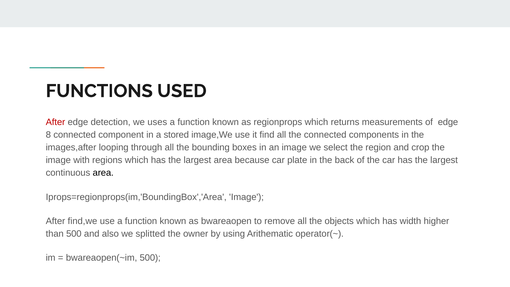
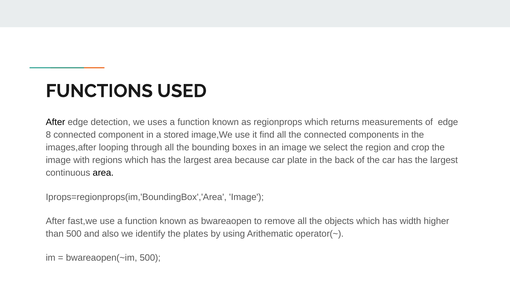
After colour: red -> black (55, 122)
find,we: find,we -> fast,we (83, 221)
splitted: splitted -> identify (150, 234)
owner: owner -> plates (196, 234)
